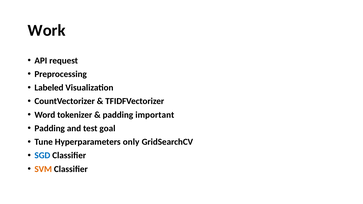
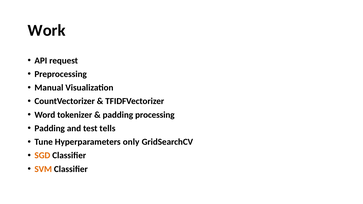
Labeled: Labeled -> Manual (49, 88)
important: important -> processing (155, 115)
goal: goal -> tells (107, 128)
SGD colour: blue -> orange (42, 156)
